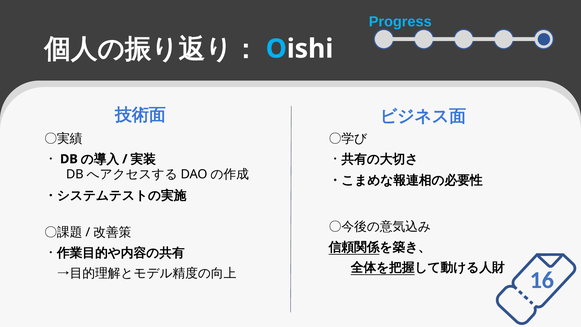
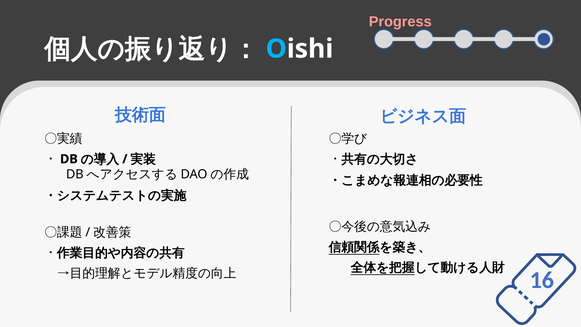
Progress colour: light blue -> pink (400, 22)
